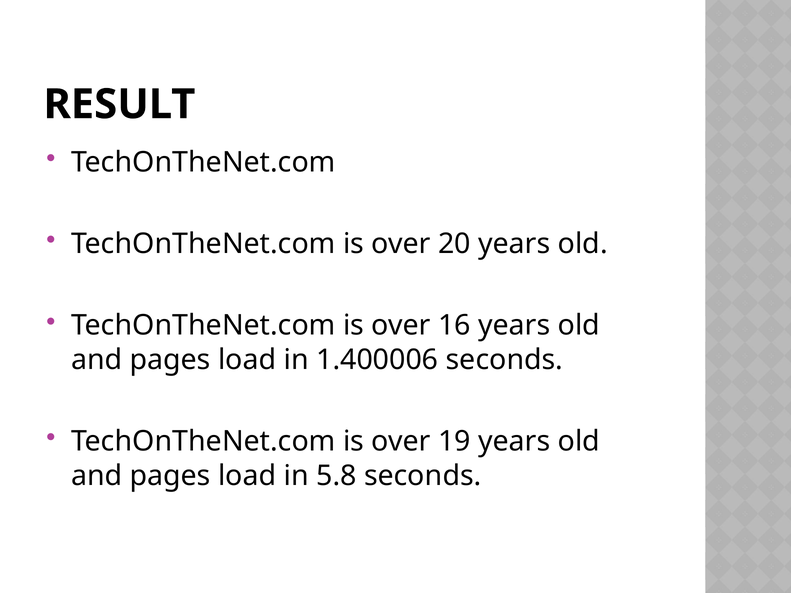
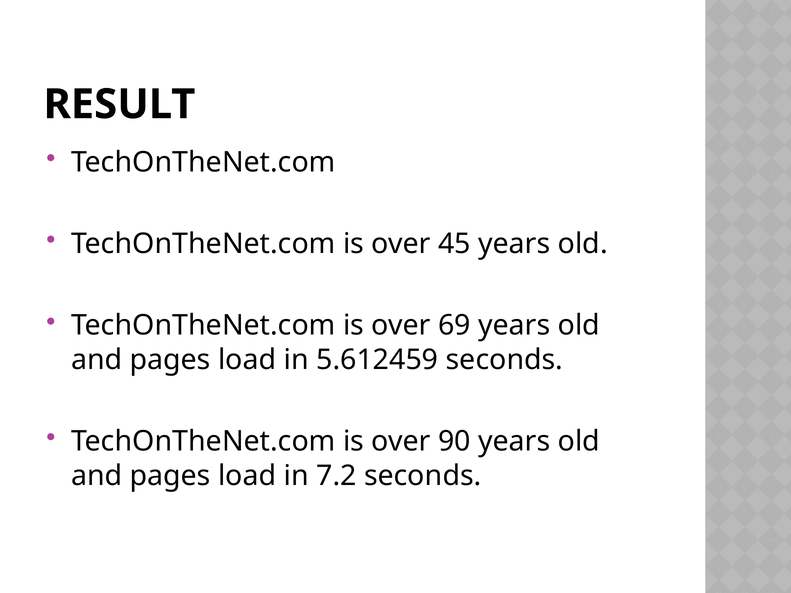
20: 20 -> 45 (454, 244)
16: 16 -> 69 (454, 326)
1.400006: 1.400006 -> 5.612459 (377, 360)
19: 19 -> 90 (454, 442)
5.8: 5.8 -> 7.2 (336, 476)
